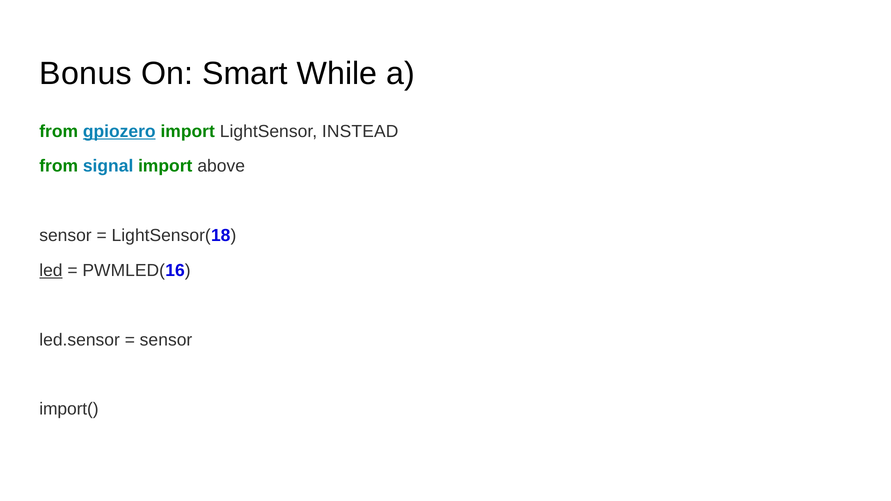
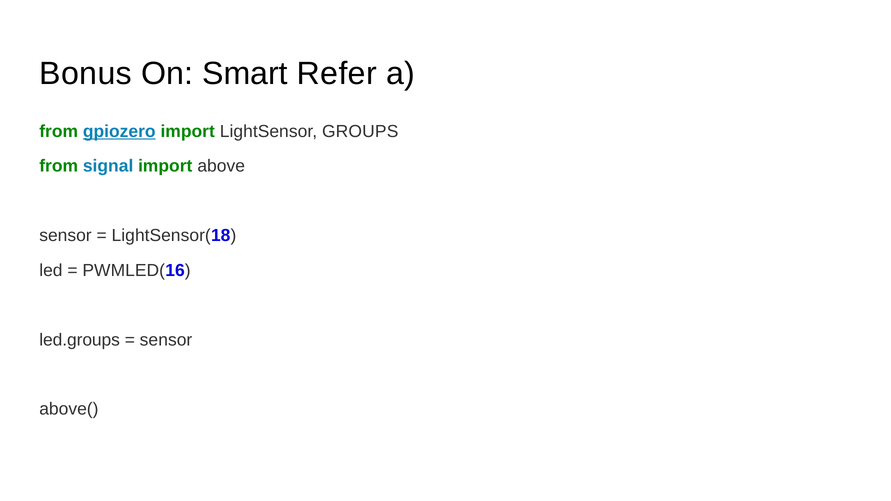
While: While -> Refer (337, 74)
INSTEAD: INSTEAD -> GROUPS (360, 131)
led underline: present -> none (51, 271)
led.sensor: led.sensor -> led.groups (80, 340)
import(: import( -> above( (69, 409)
